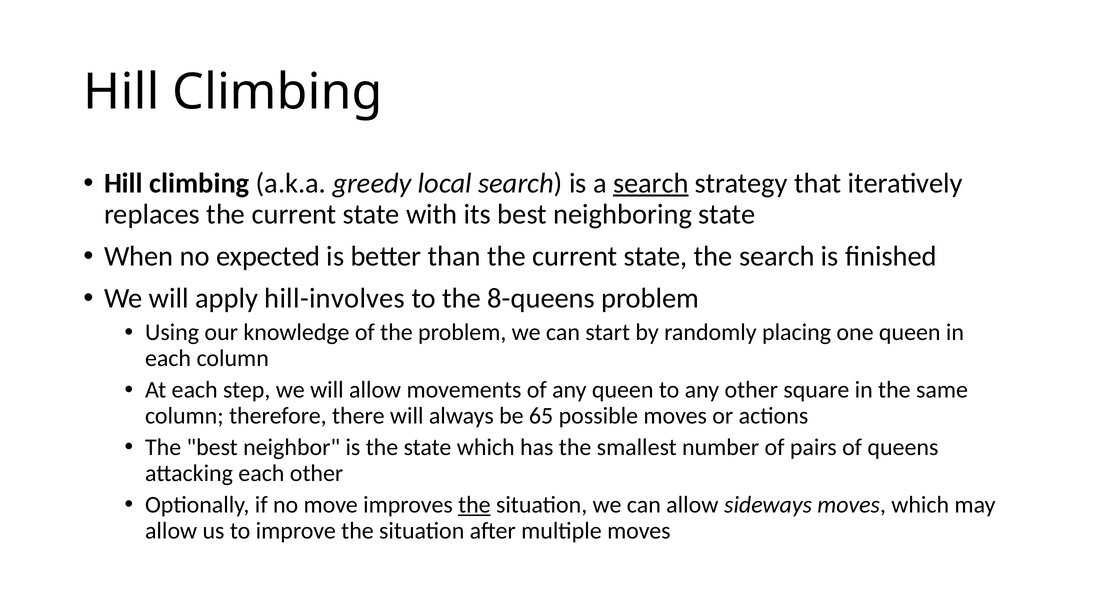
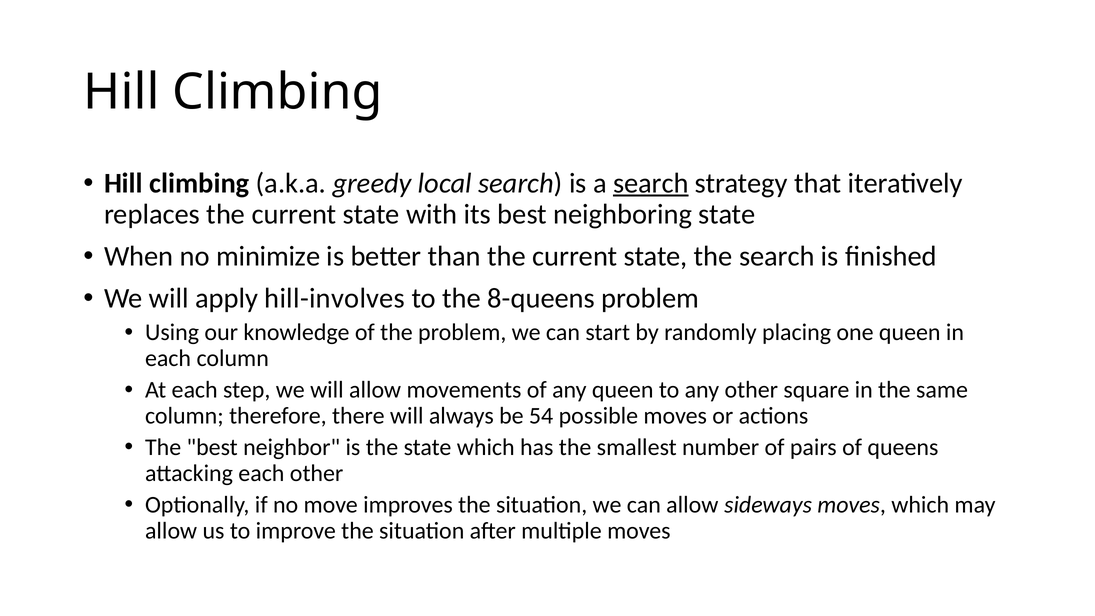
expected: expected -> minimize (268, 256)
65: 65 -> 54 (541, 416)
the underline: present -> none (474, 505)
